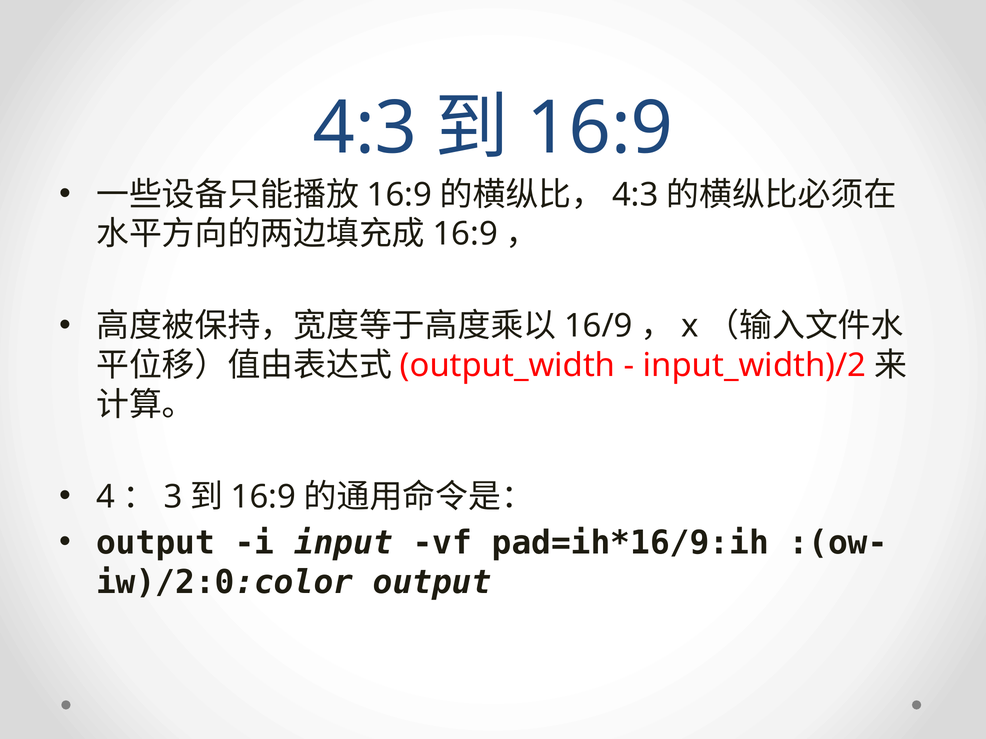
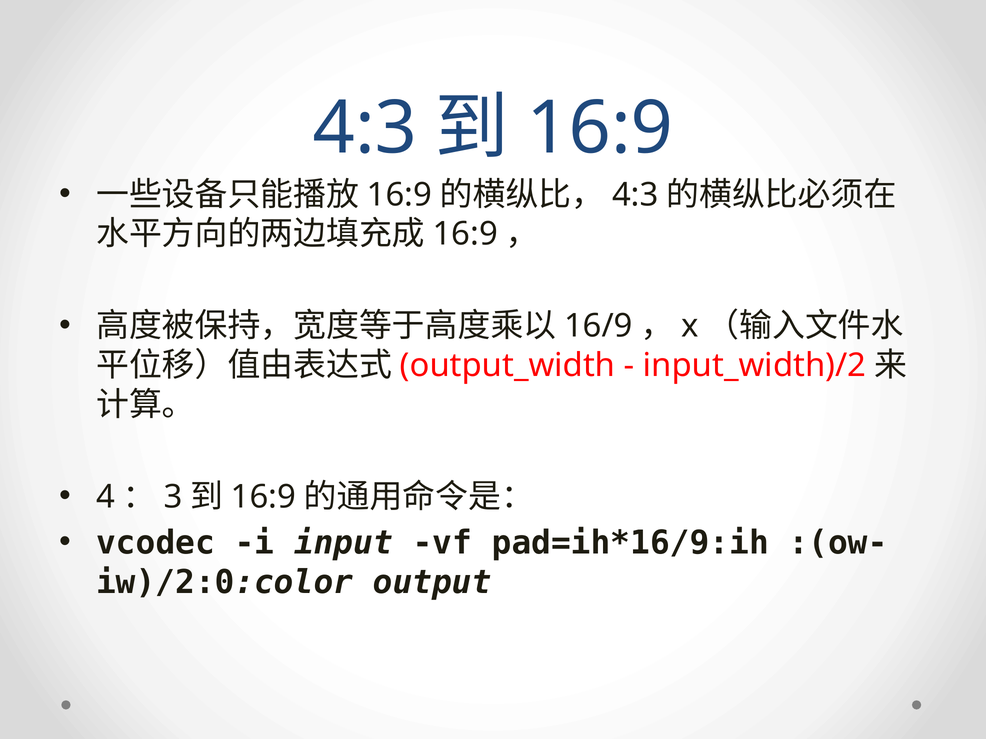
output: output -> vcodec (156, 543)
